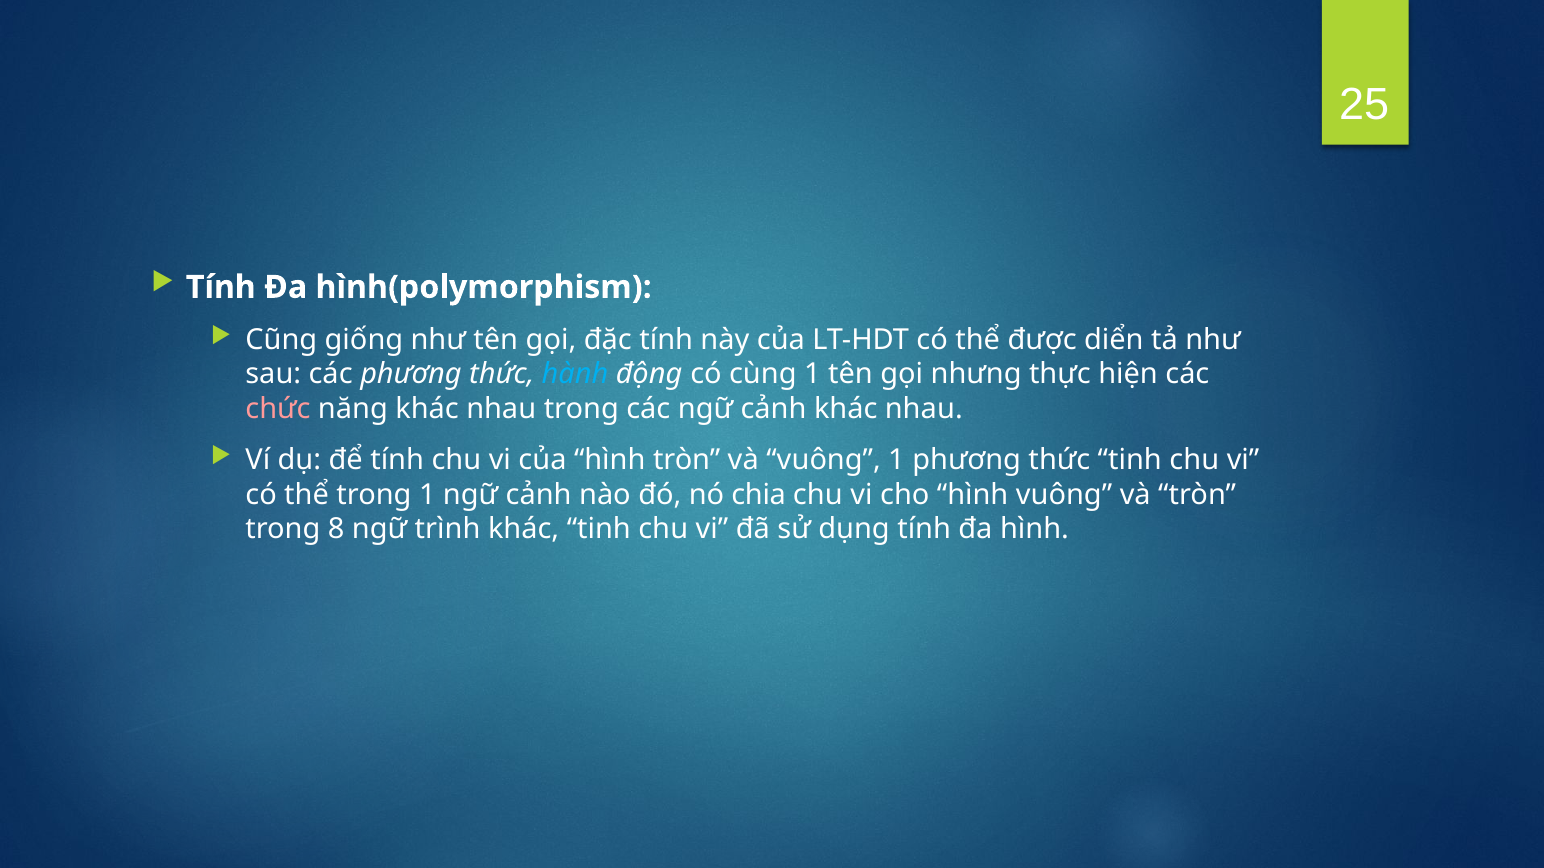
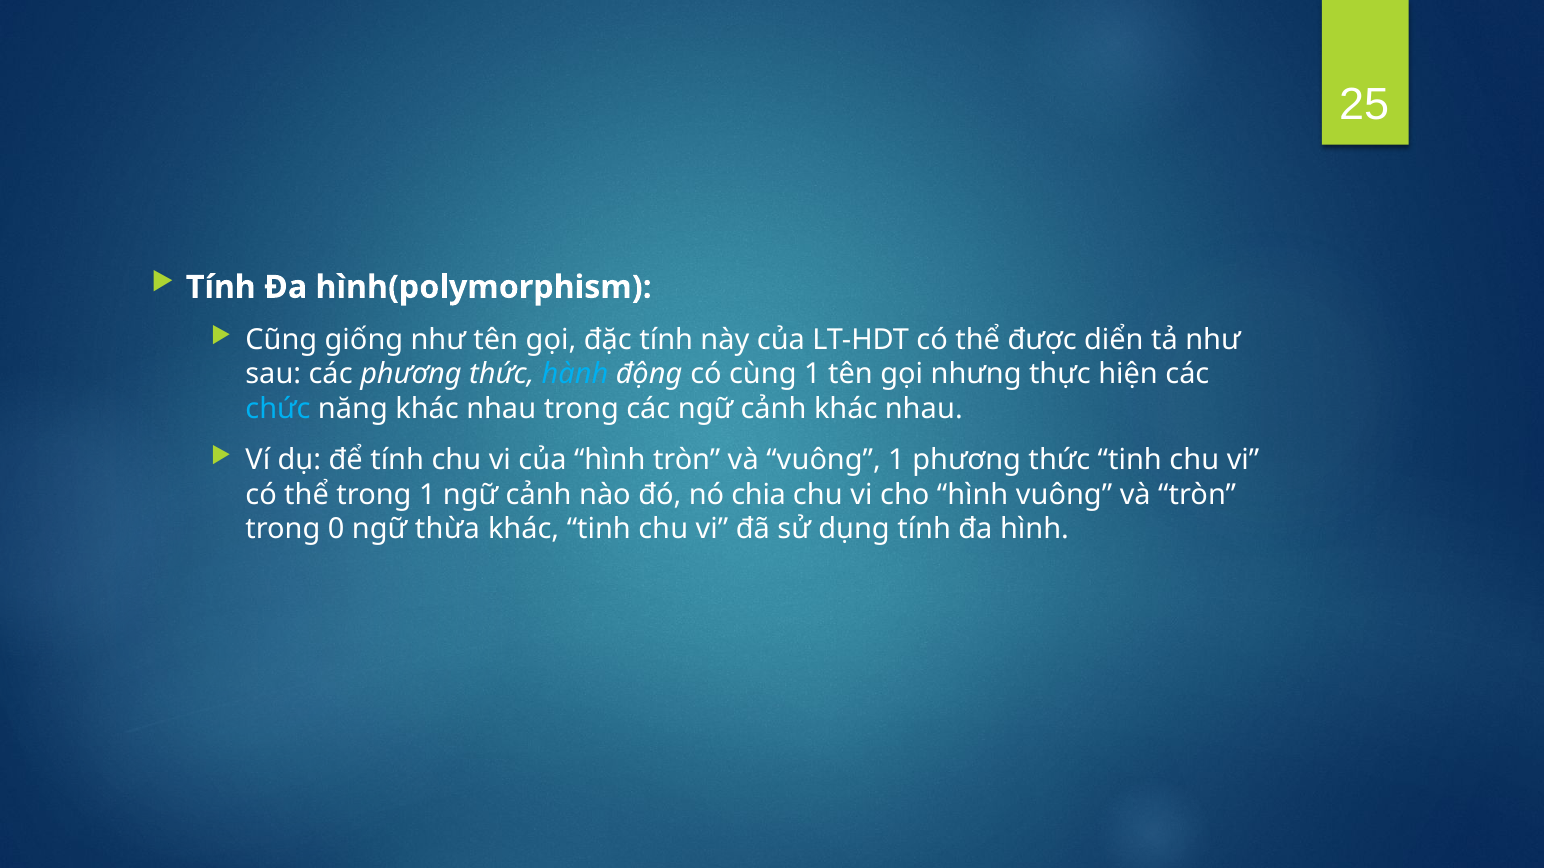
chức colour: pink -> light blue (278, 409)
8: 8 -> 0 (336, 530)
trình: trình -> thừa (447, 530)
